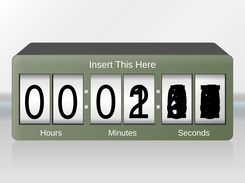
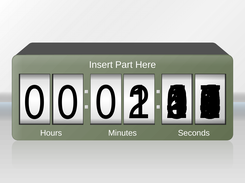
This: This -> Part (124, 65)
